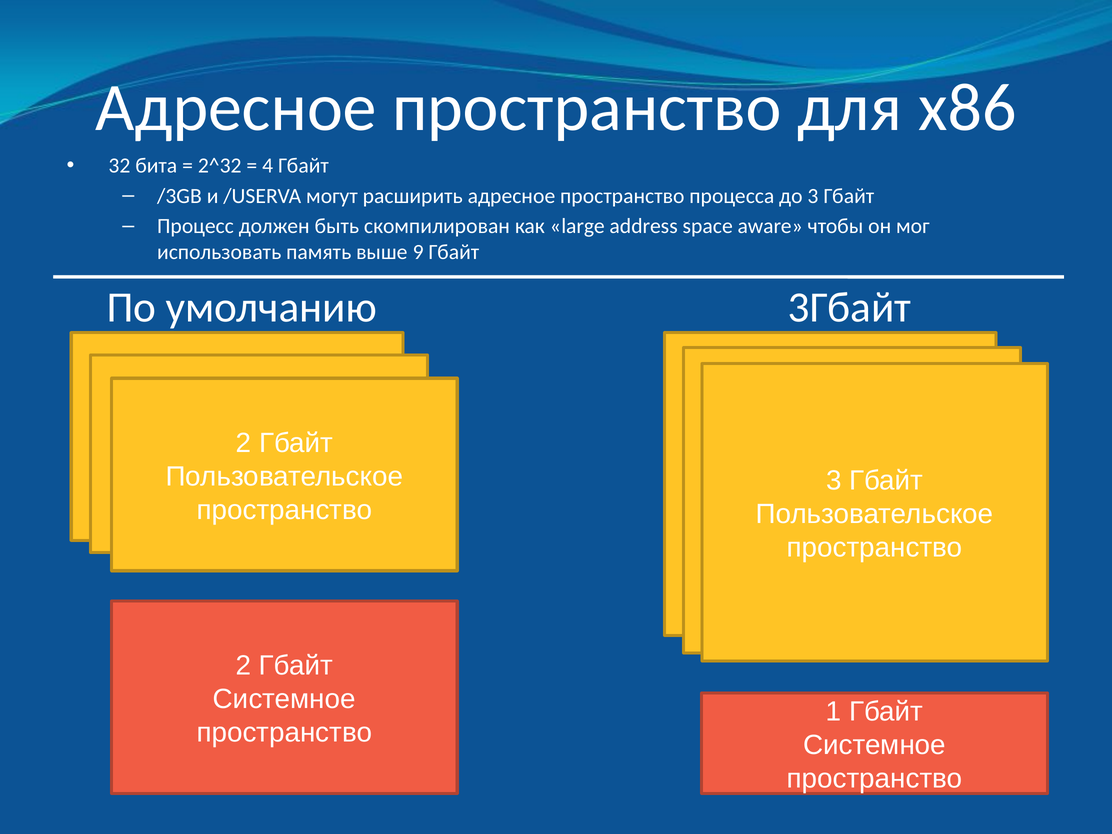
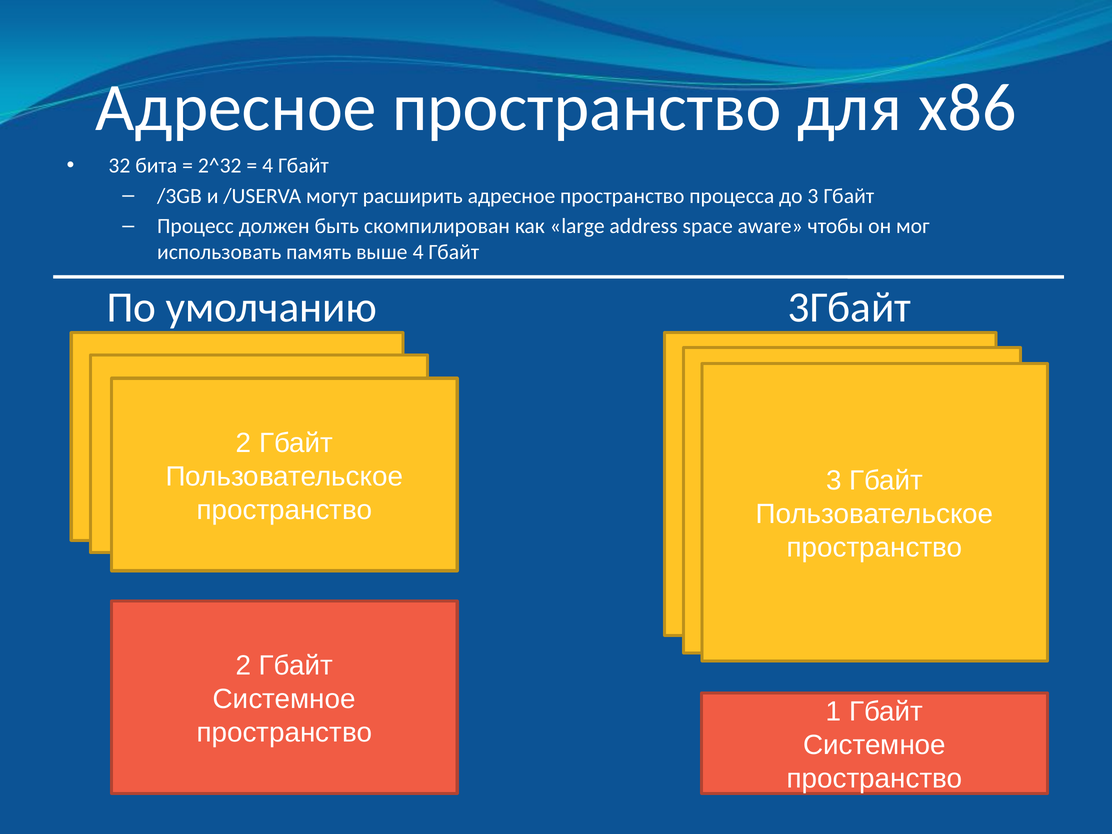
выше 9: 9 -> 4 (418, 252)
